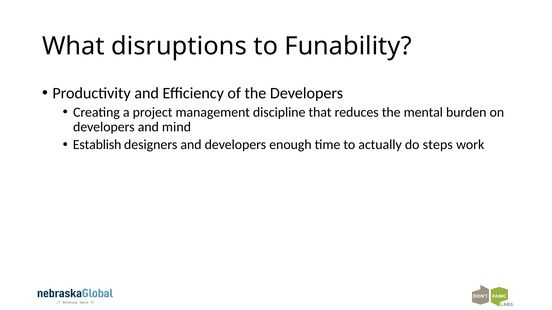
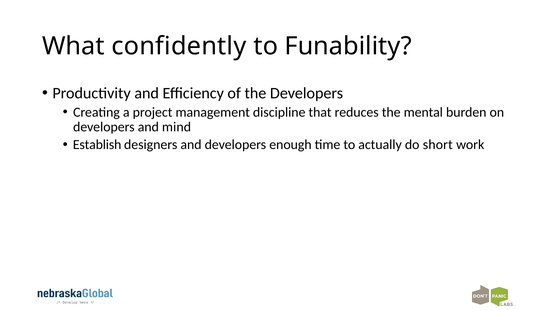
disruptions: disruptions -> confidently (179, 46)
steps: steps -> short (438, 145)
